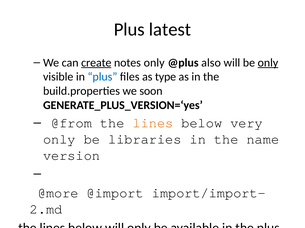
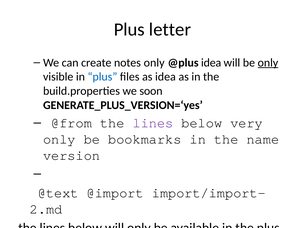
latest: latest -> letter (170, 30)
create underline: present -> none (96, 63)
@plus also: also -> idea (211, 63)
as type: type -> idea (165, 77)
lines colour: orange -> purple (153, 123)
libraries: libraries -> bookmarks (145, 140)
@more: @more -> @text (58, 194)
